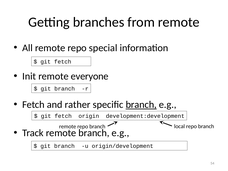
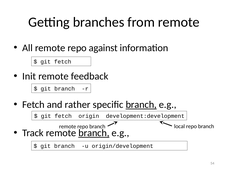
special: special -> against (103, 48)
everyone: everyone -> feedback (90, 76)
branch underline: none -> present (94, 133)
